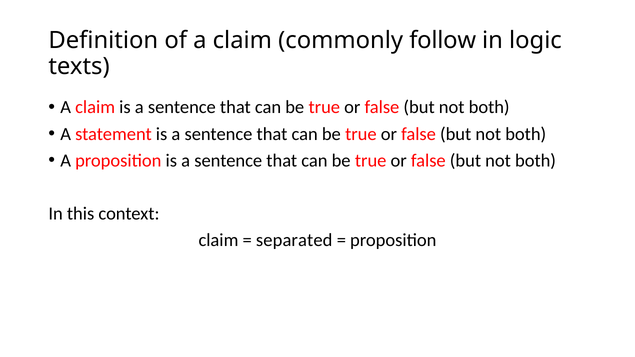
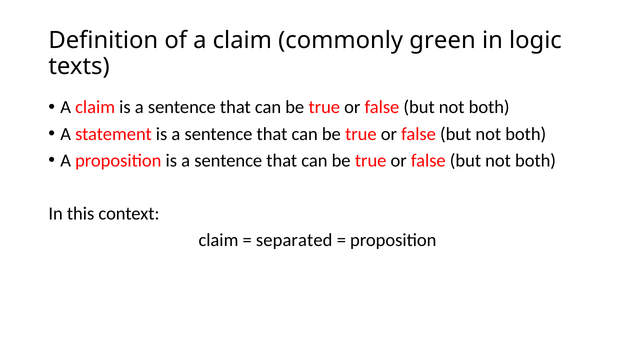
follow: follow -> green (443, 40)
